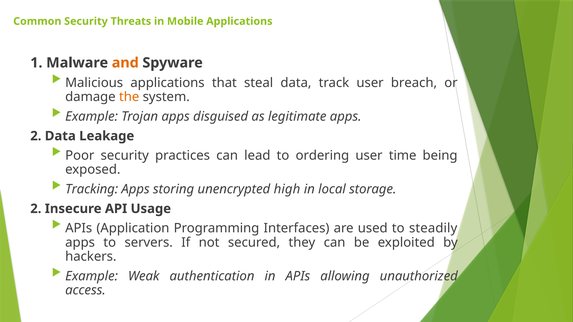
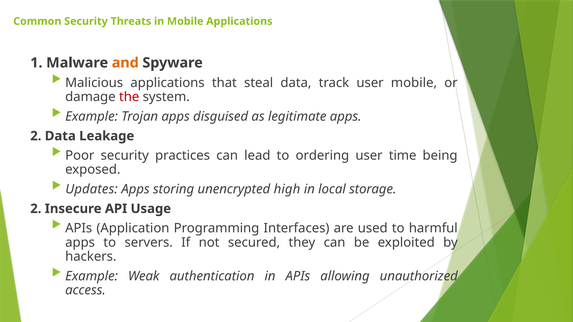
user breach: breach -> mobile (414, 83)
the colour: orange -> red (129, 97)
Tracking: Tracking -> Updates (92, 189)
steadily: steadily -> harmful (433, 228)
